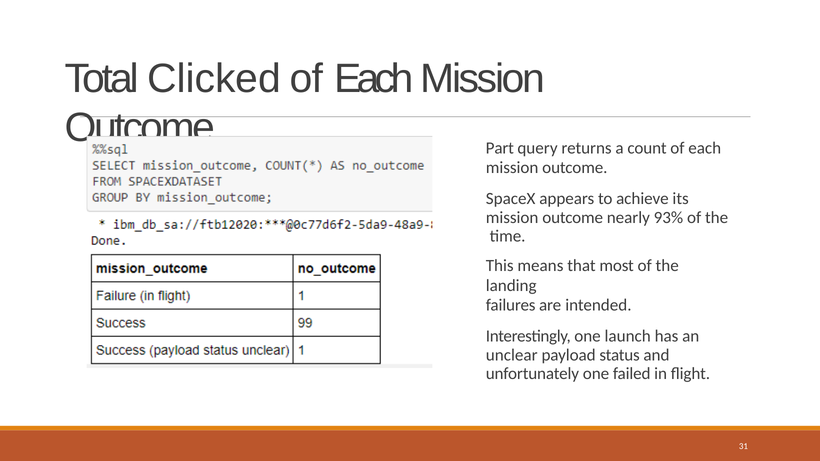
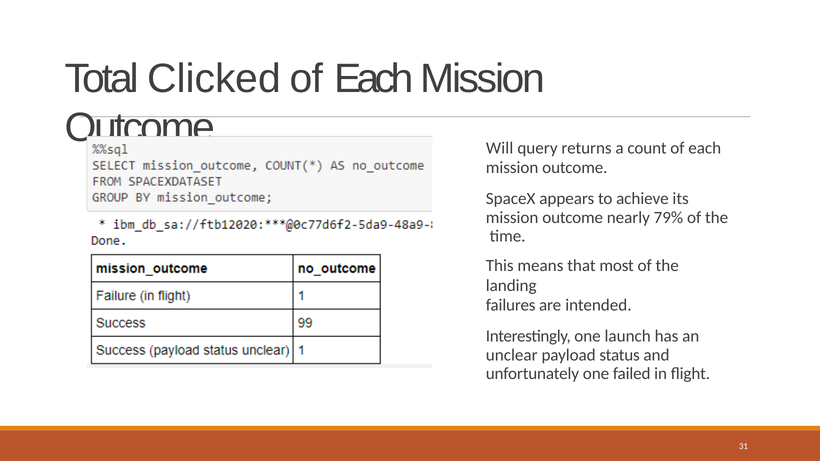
Part: Part -> Will (500, 148)
93%: 93% -> 79% (668, 218)
